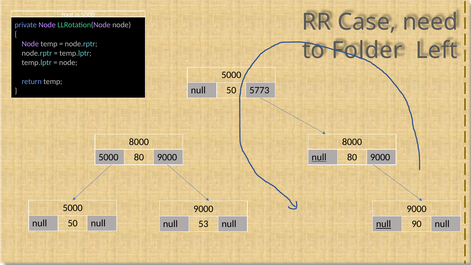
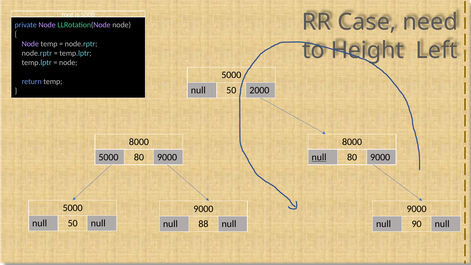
Folder: Folder -> Height (367, 50)
5773: 5773 -> 2000 (259, 90)
53: 53 -> 88 (203, 224)
null underline: present -> none (384, 224)
